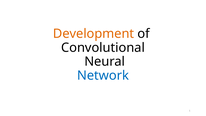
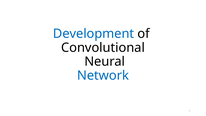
Development colour: orange -> blue (94, 34)
